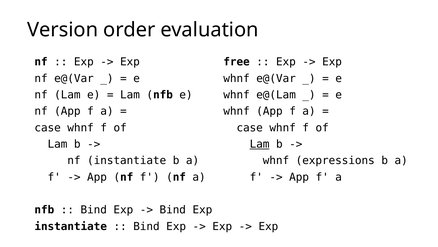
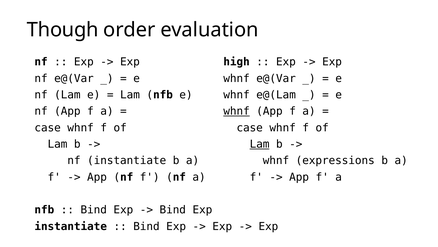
Version: Version -> Though (63, 30)
free: free -> high (237, 62)
whnf underline: none -> present (237, 111)
